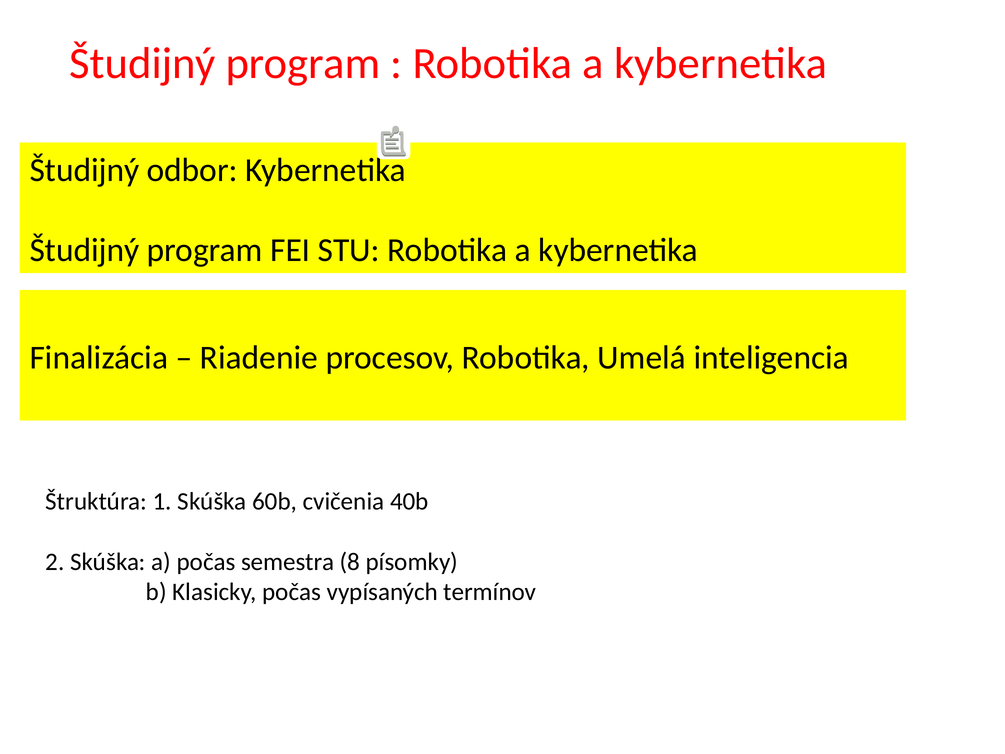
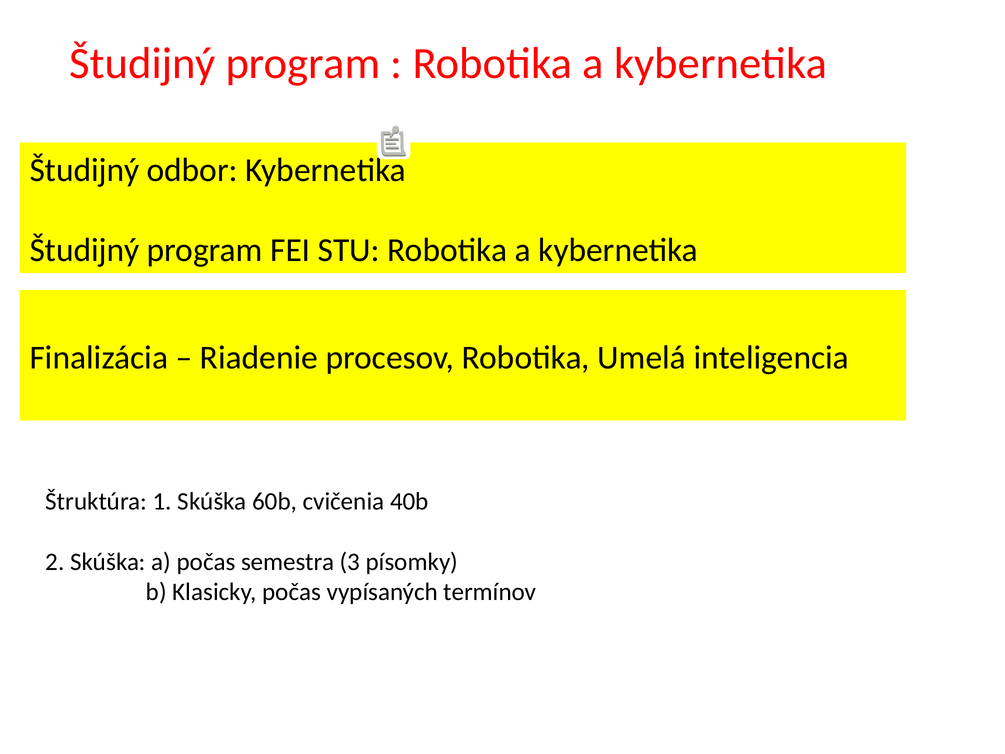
8: 8 -> 3 (350, 562)
